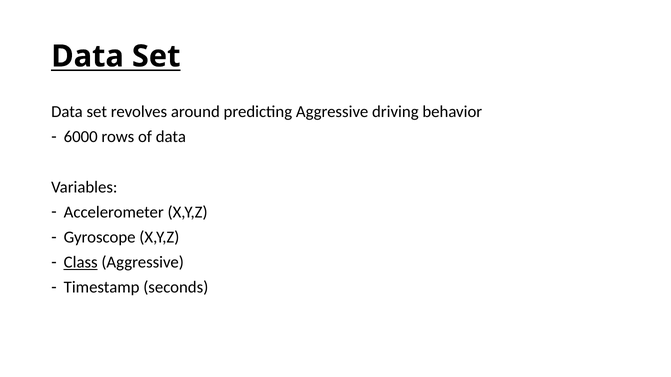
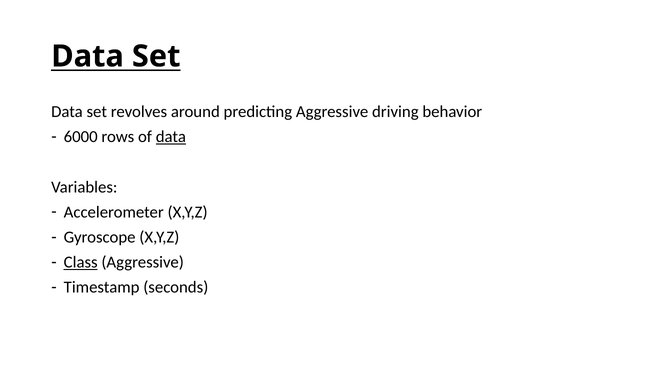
data underline: none -> present (171, 137)
